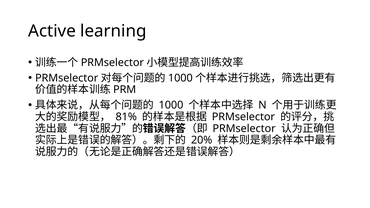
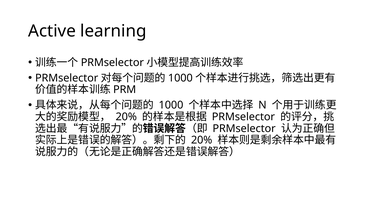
81%: 81% -> 20% (126, 117)
